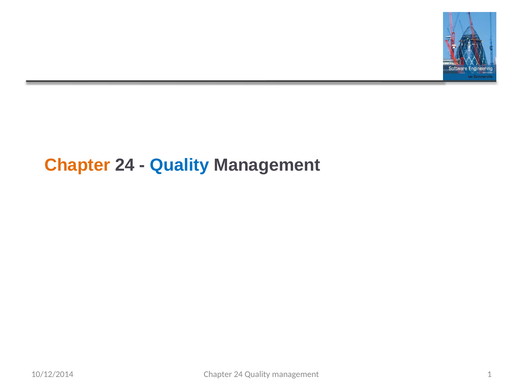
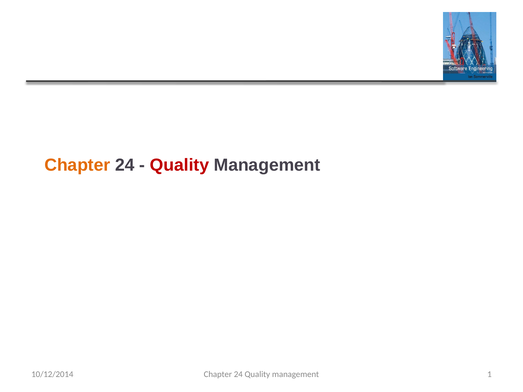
Quality colour: blue -> red (179, 165)
